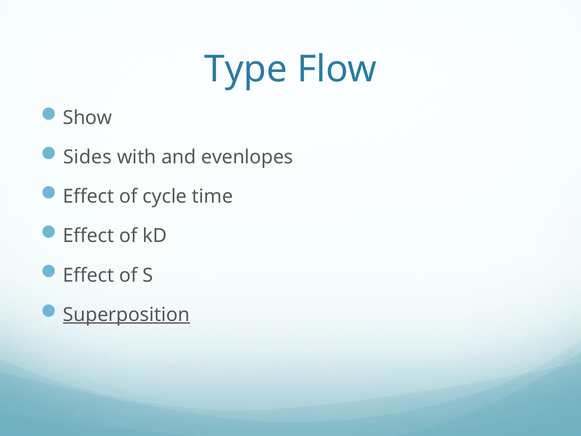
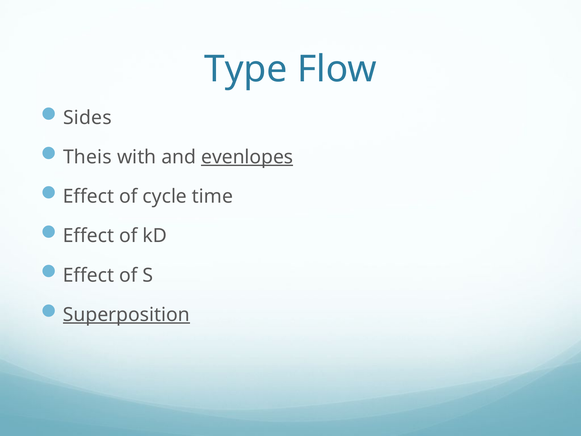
Show: Show -> Sides (87, 118)
Sides: Sides -> Theis (87, 157)
evenlopes underline: none -> present (247, 157)
